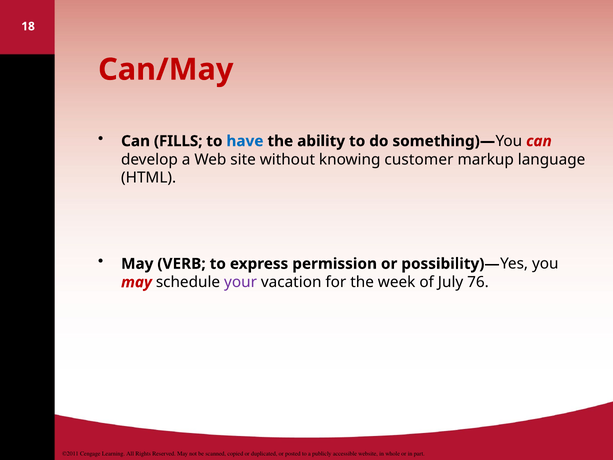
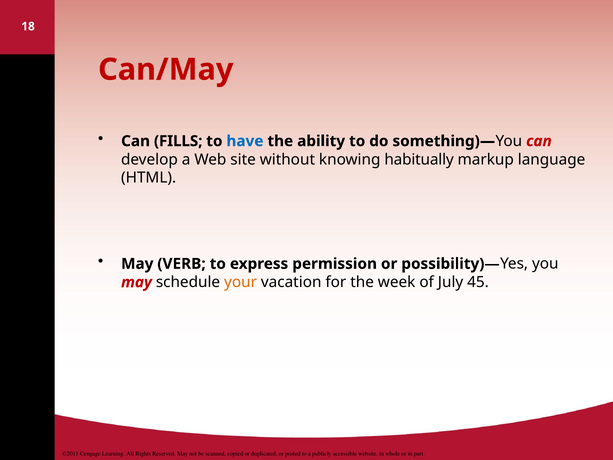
customer: customer -> habitually (419, 159)
your colour: purple -> orange (241, 282)
76: 76 -> 45 (478, 282)
